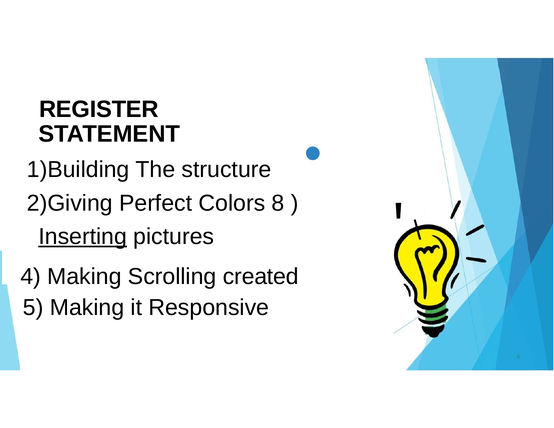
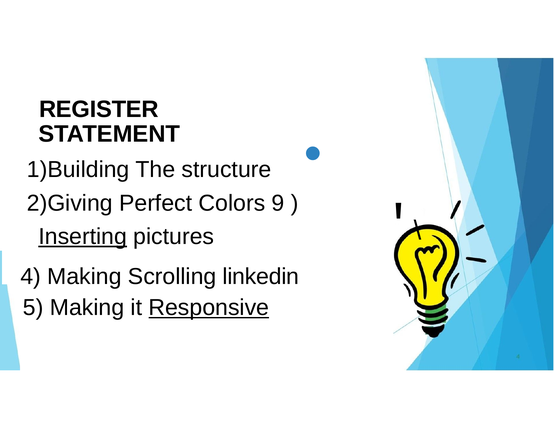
8: 8 -> 9 (278, 203)
created: created -> linkedin (261, 277)
Responsive underline: none -> present (209, 308)
